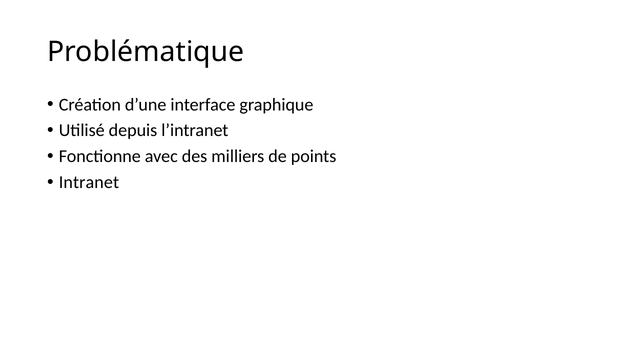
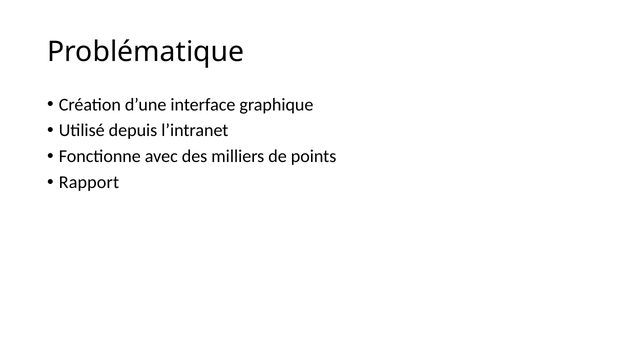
Intranet: Intranet -> Rapport (89, 183)
